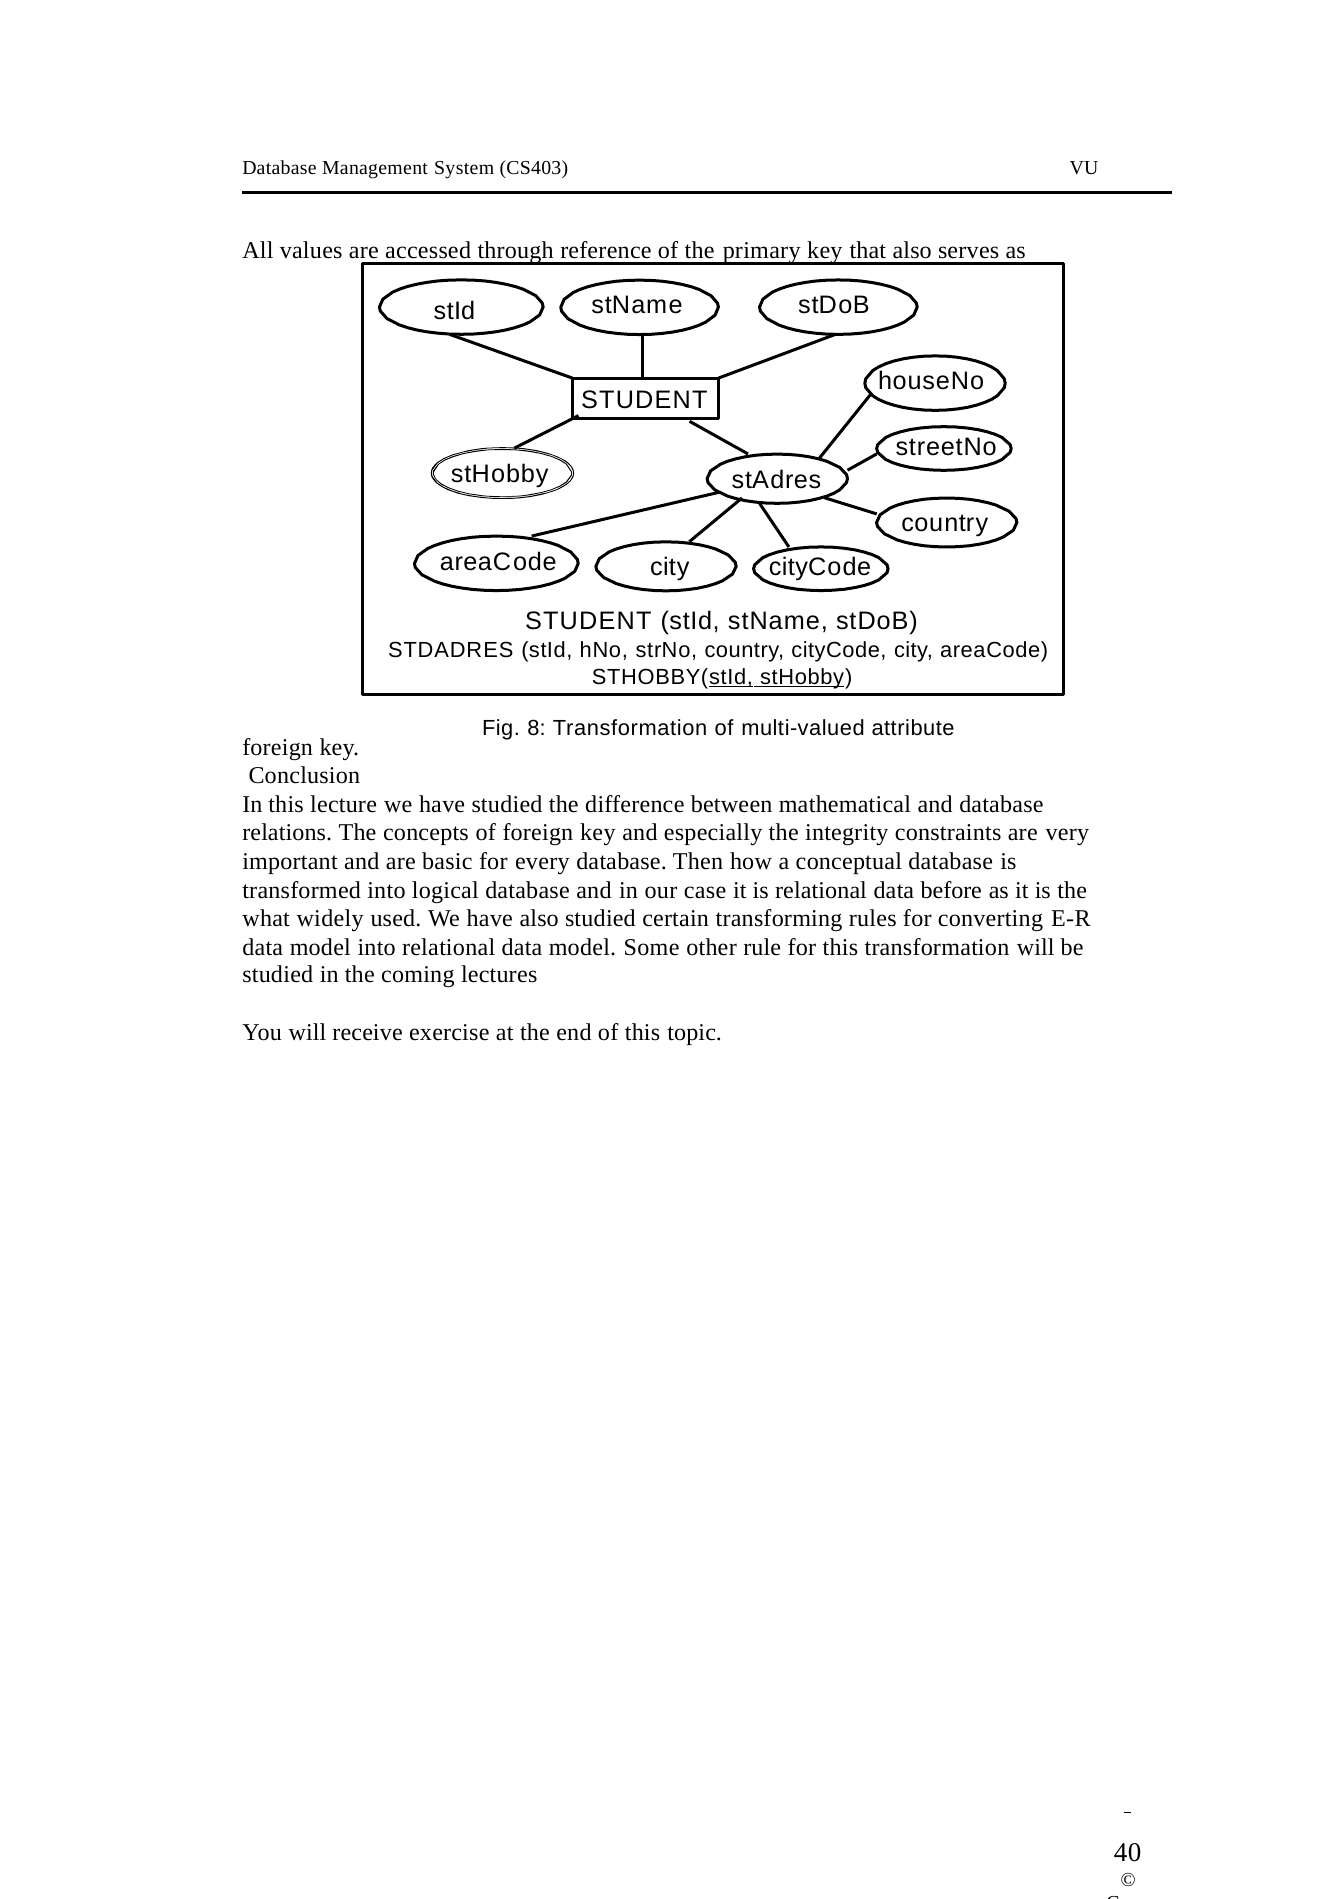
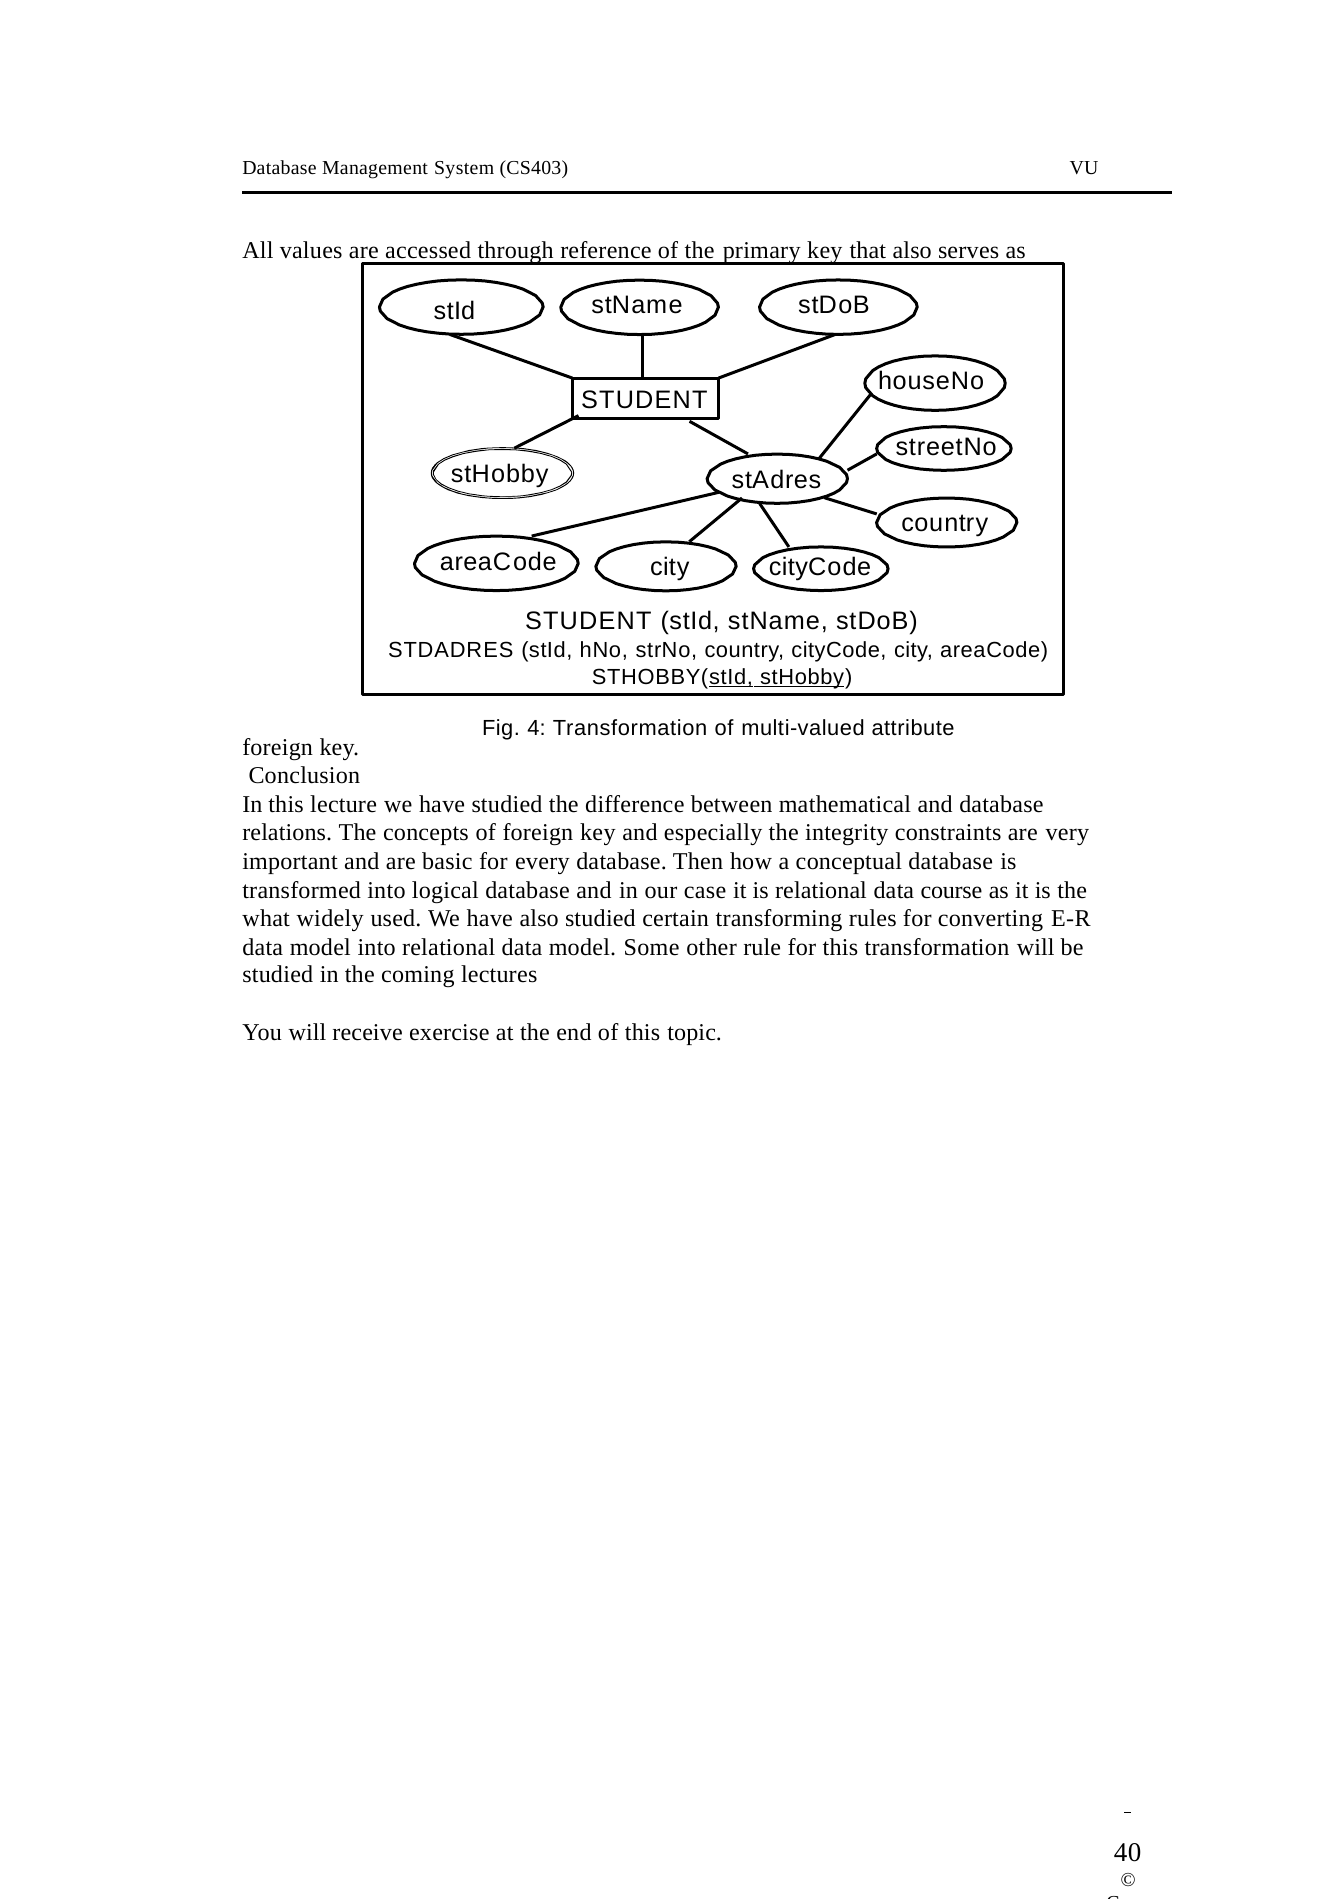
8: 8 -> 4 (536, 728)
before: before -> course (951, 890)
